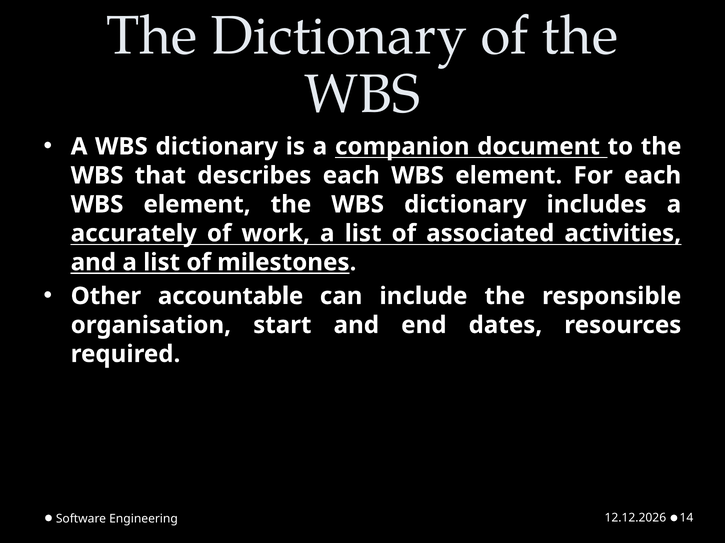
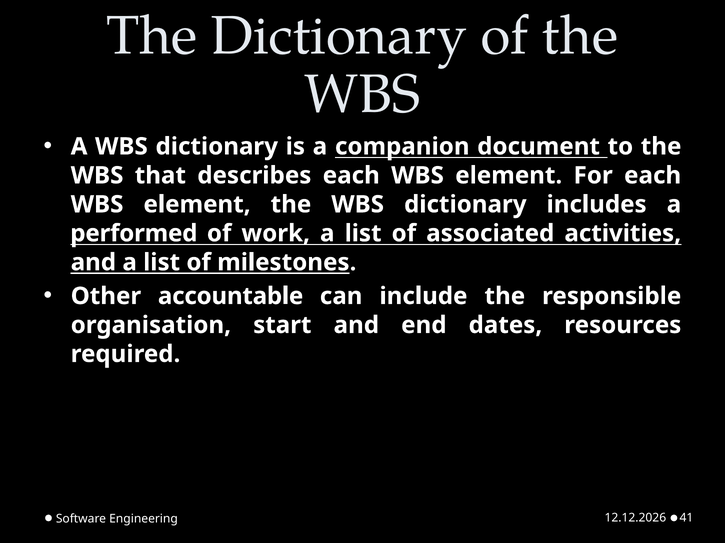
accurately: accurately -> performed (134, 234)
14: 14 -> 41 (686, 518)
